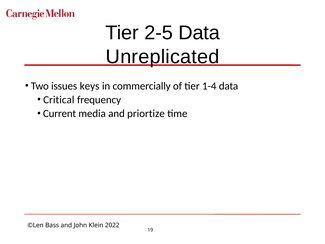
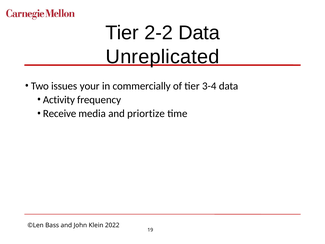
2-5: 2-5 -> 2-2 (159, 33)
keys: keys -> your (90, 86)
1-4: 1-4 -> 3-4 (209, 86)
Critical: Critical -> Activity (59, 100)
Current: Current -> Receive (60, 113)
